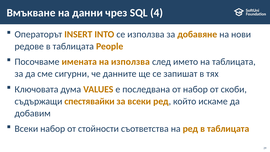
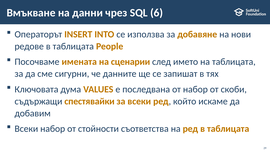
4: 4 -> 6 (157, 13)
на използва: използва -> сценарии (130, 62)
